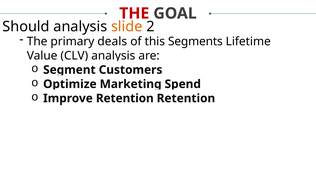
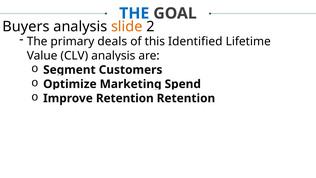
THE colour: red -> blue (134, 13)
Should: Should -> Buyers (26, 27)
Segments: Segments -> Identified (195, 41)
